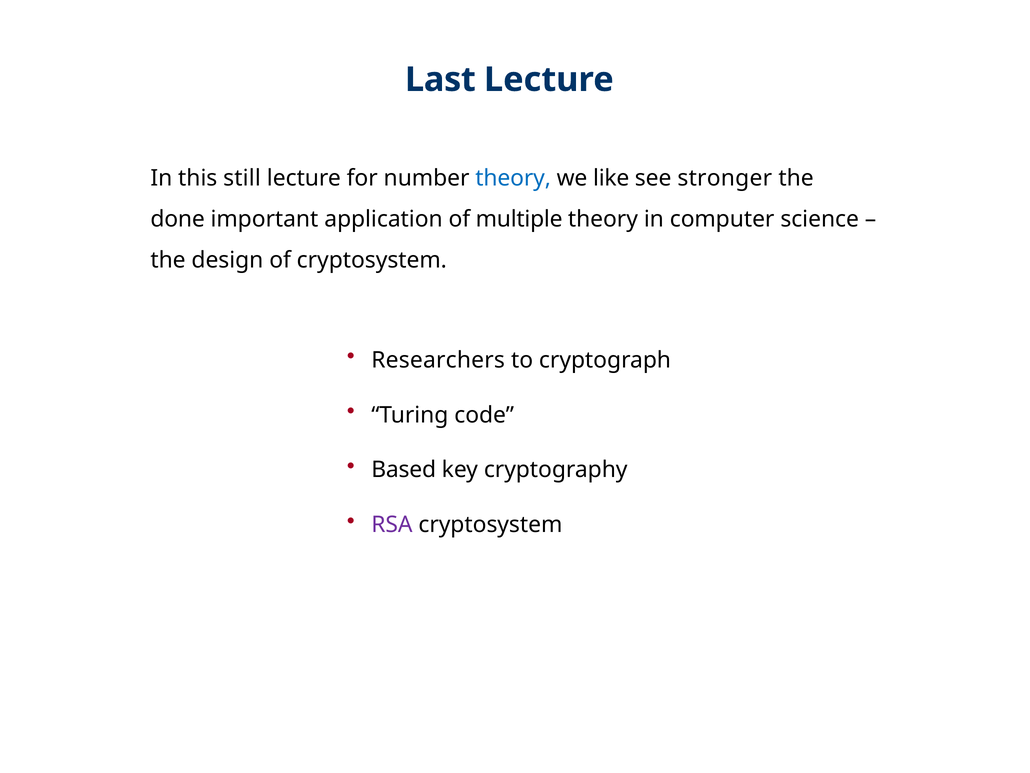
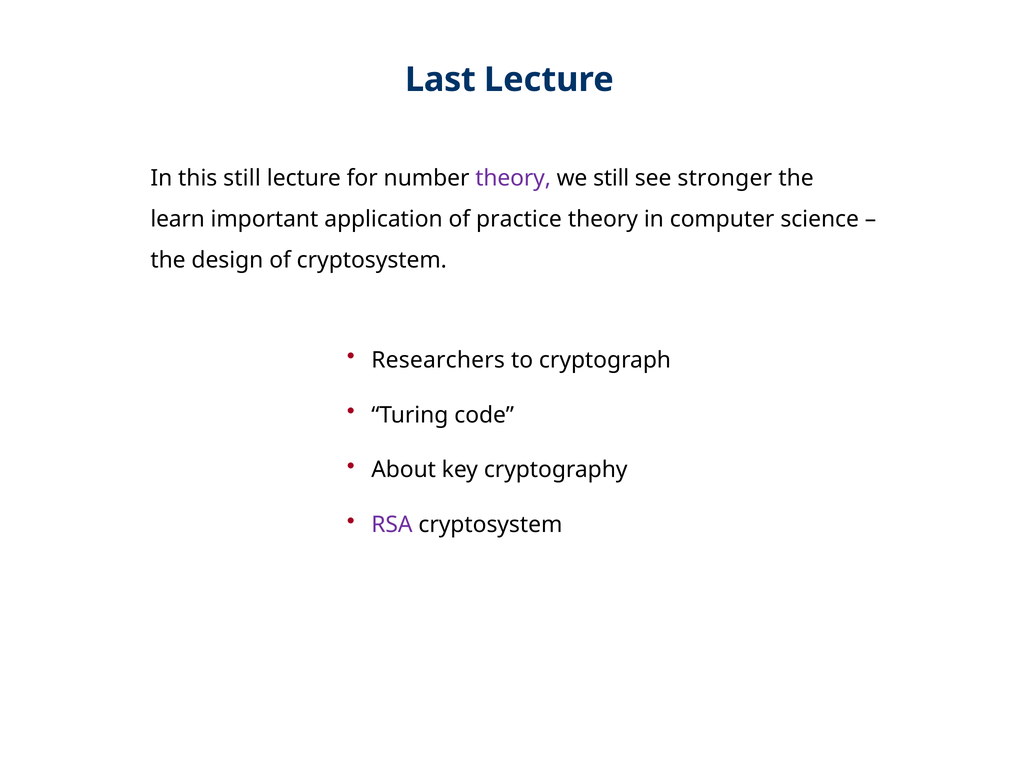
theory colour: blue -> purple (513, 178)
we like: like -> still (611, 178)
done: done -> learn (178, 219)
multiple: multiple -> practice (519, 219)
Based: Based -> About (404, 470)
